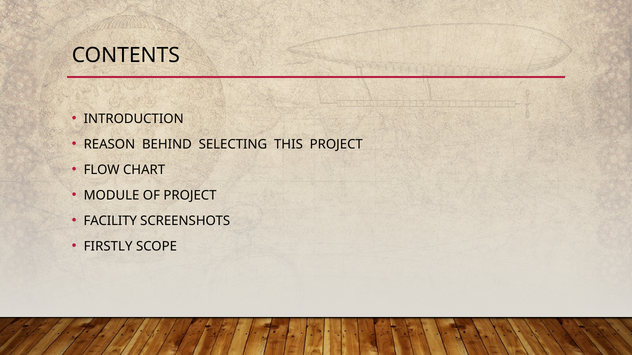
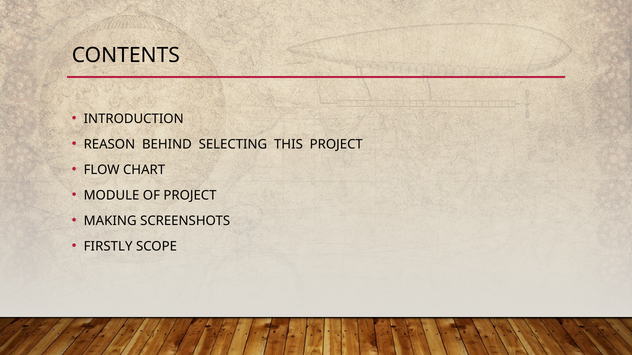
FACILITY: FACILITY -> MAKING (110, 221)
